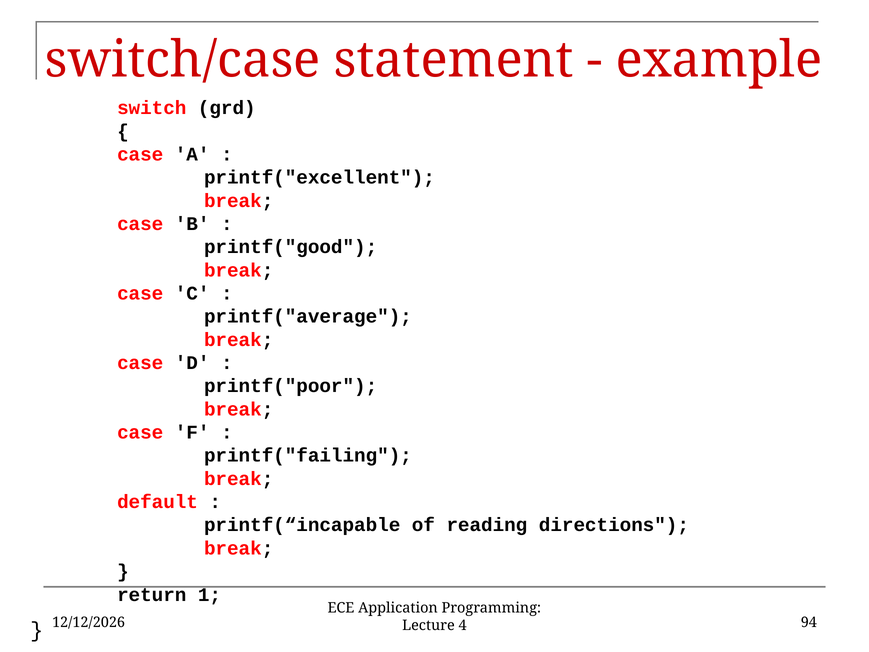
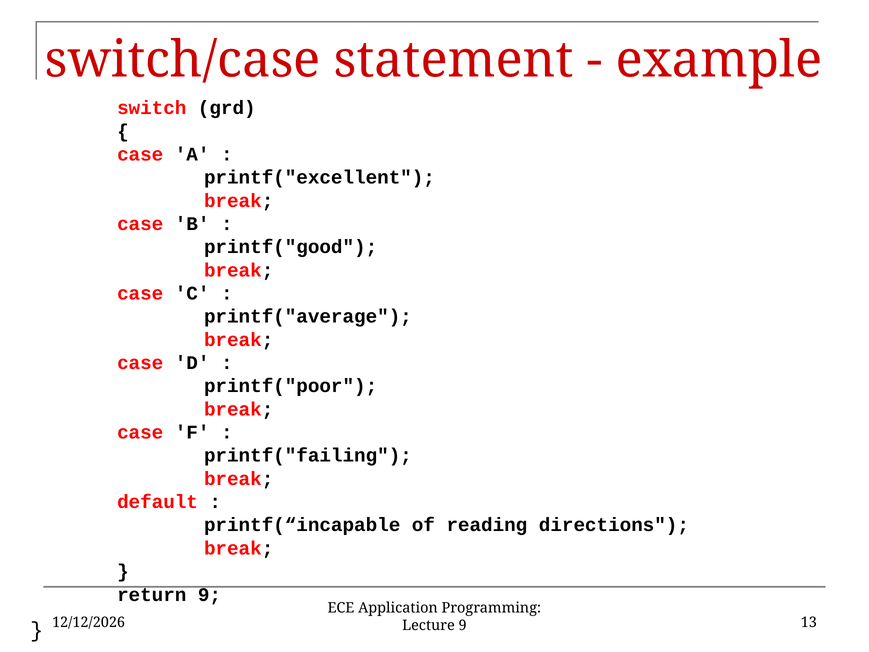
return 1: 1 -> 9 (209, 594)
Lecture 4: 4 -> 9 (463, 625)
94: 94 -> 13 (809, 622)
